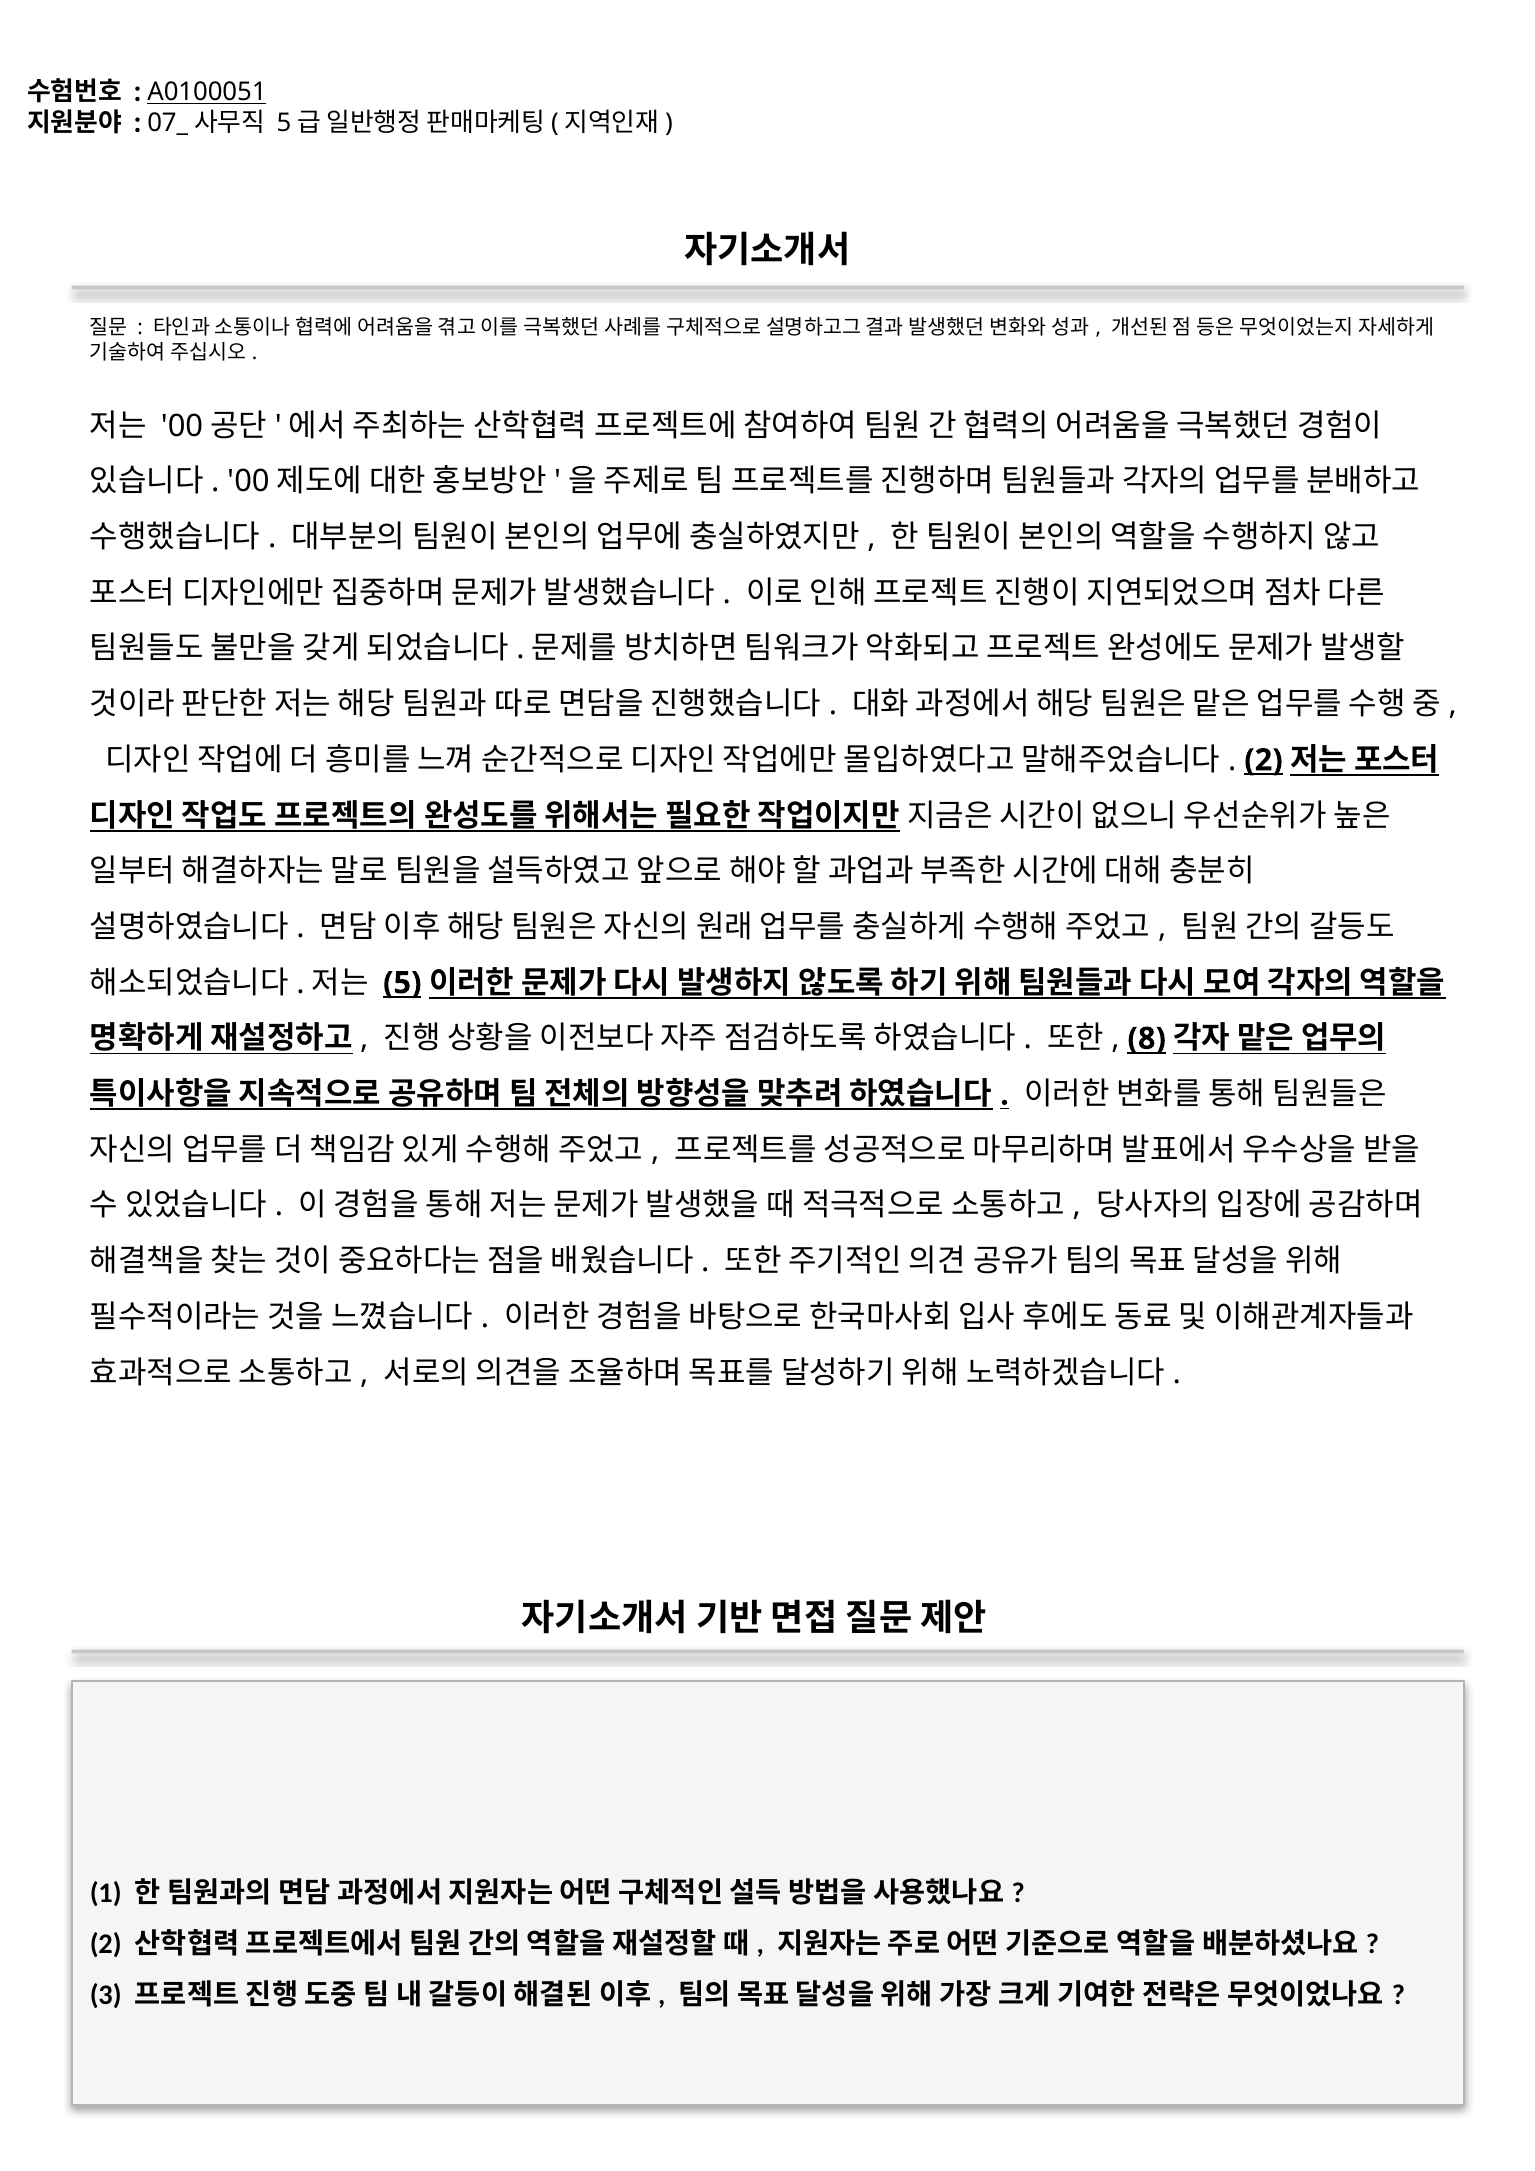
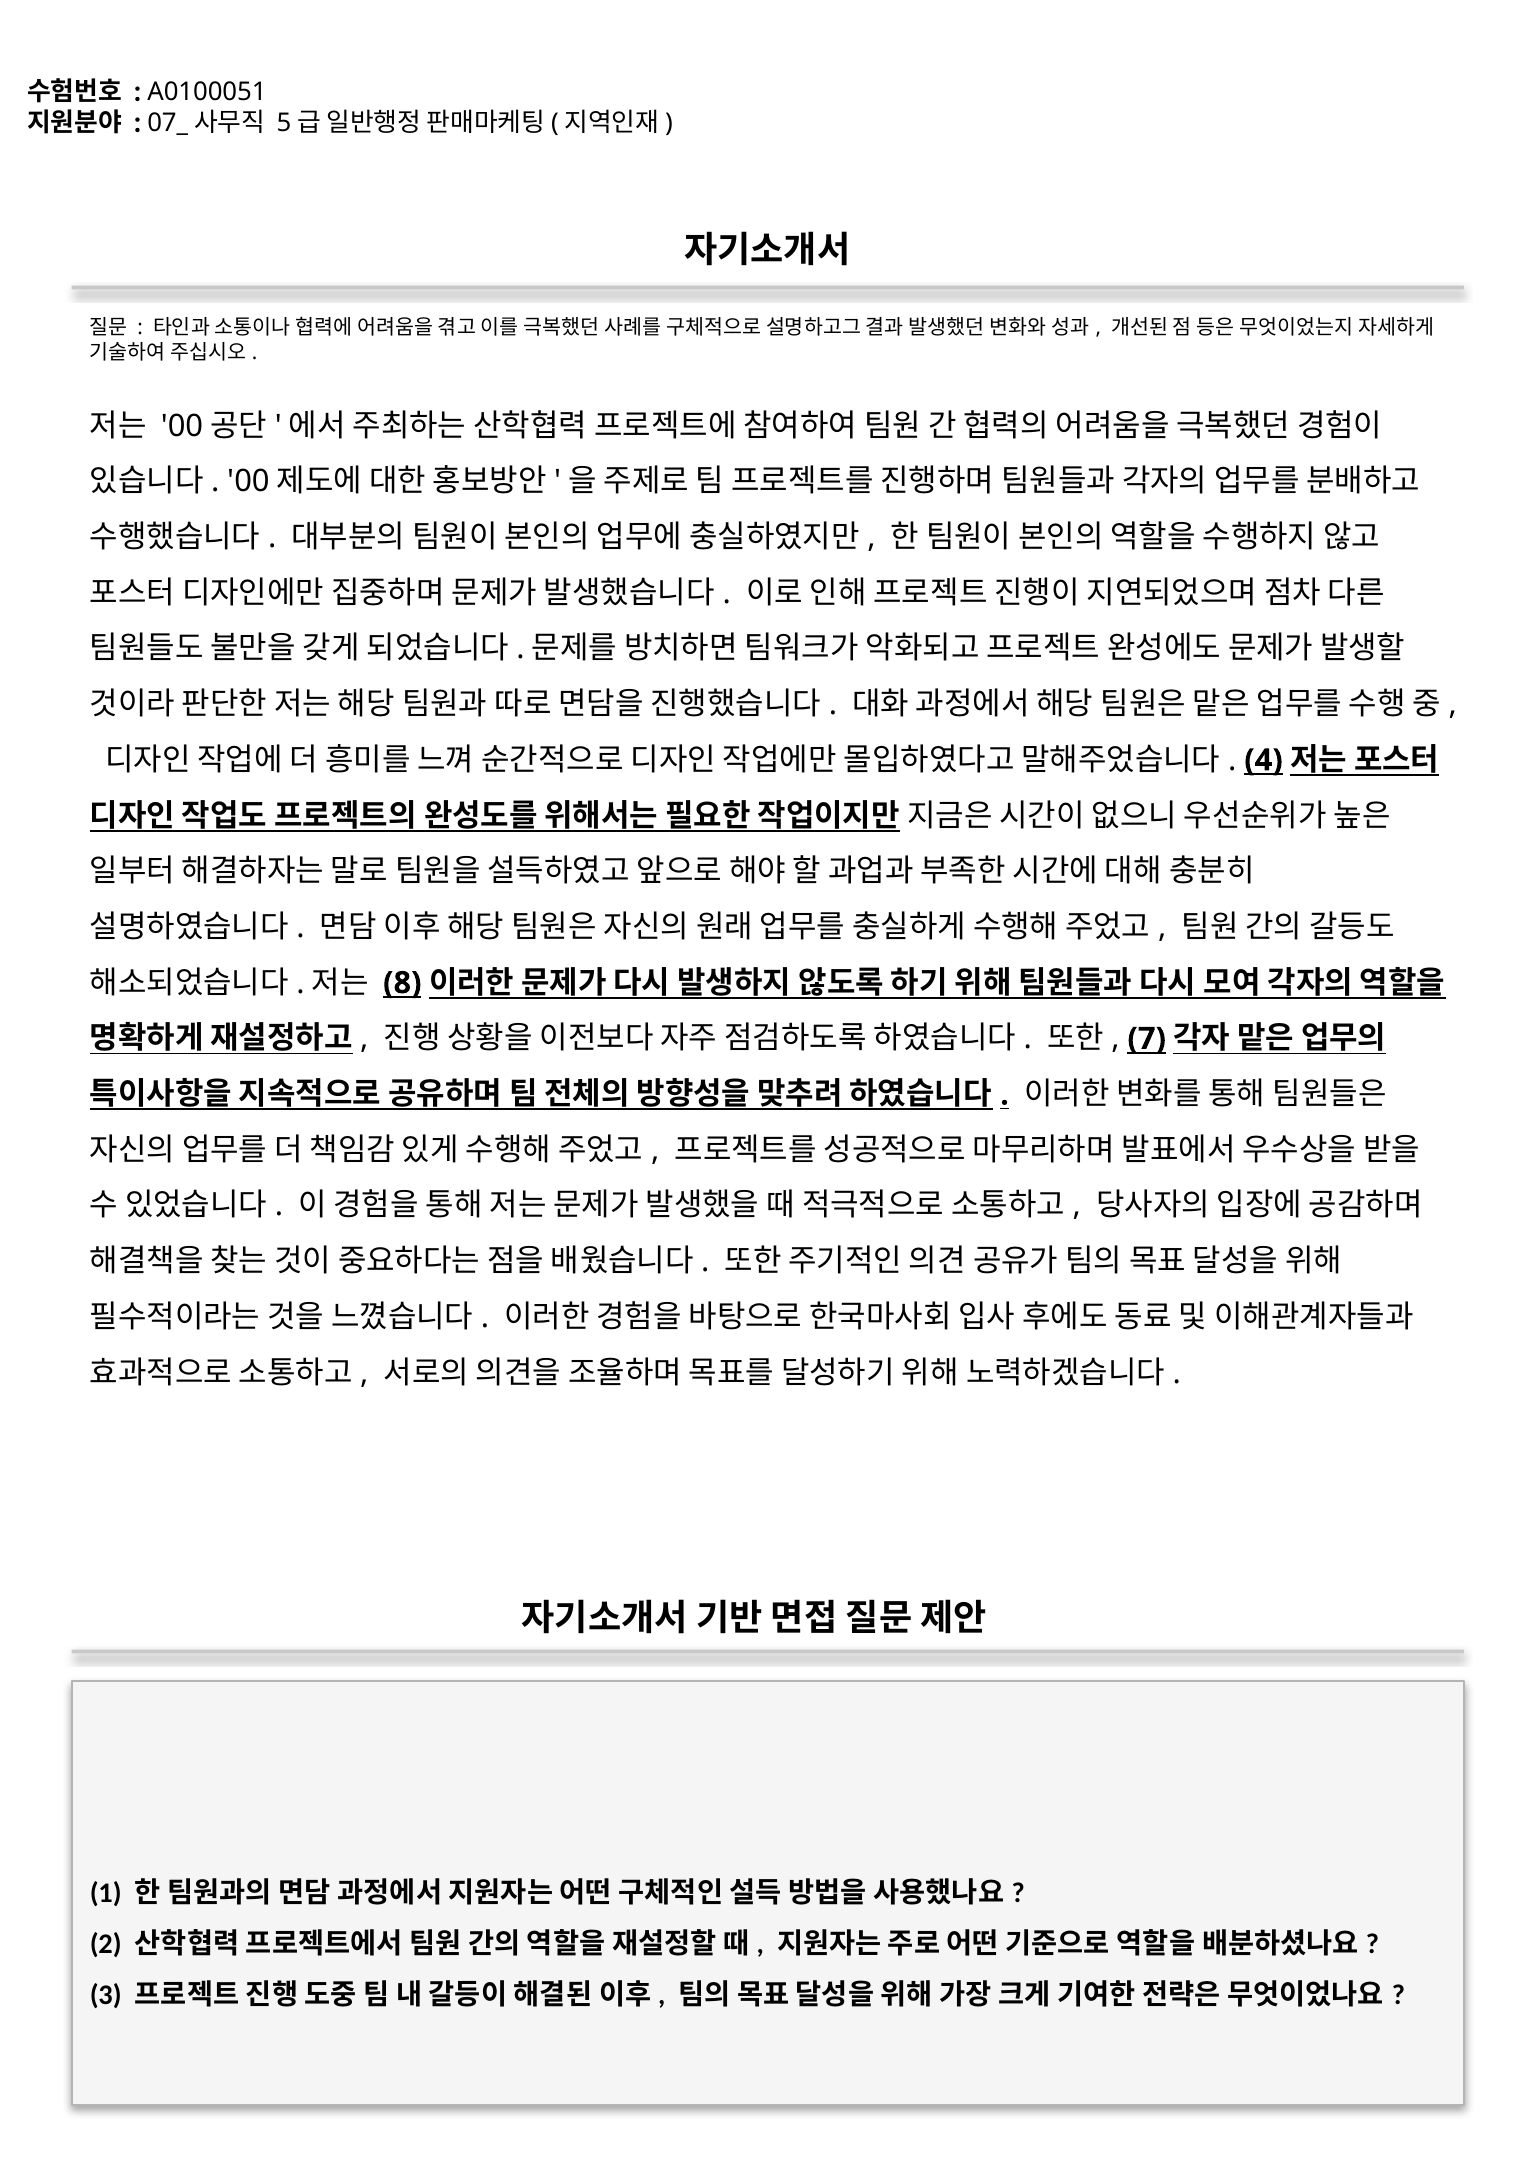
A0100051 underline: present -> none (207, 92)
2: 2 -> 4 (1264, 760)
5: 5 -> 8 (402, 983)
8: 8 -> 7 (1147, 1039)
